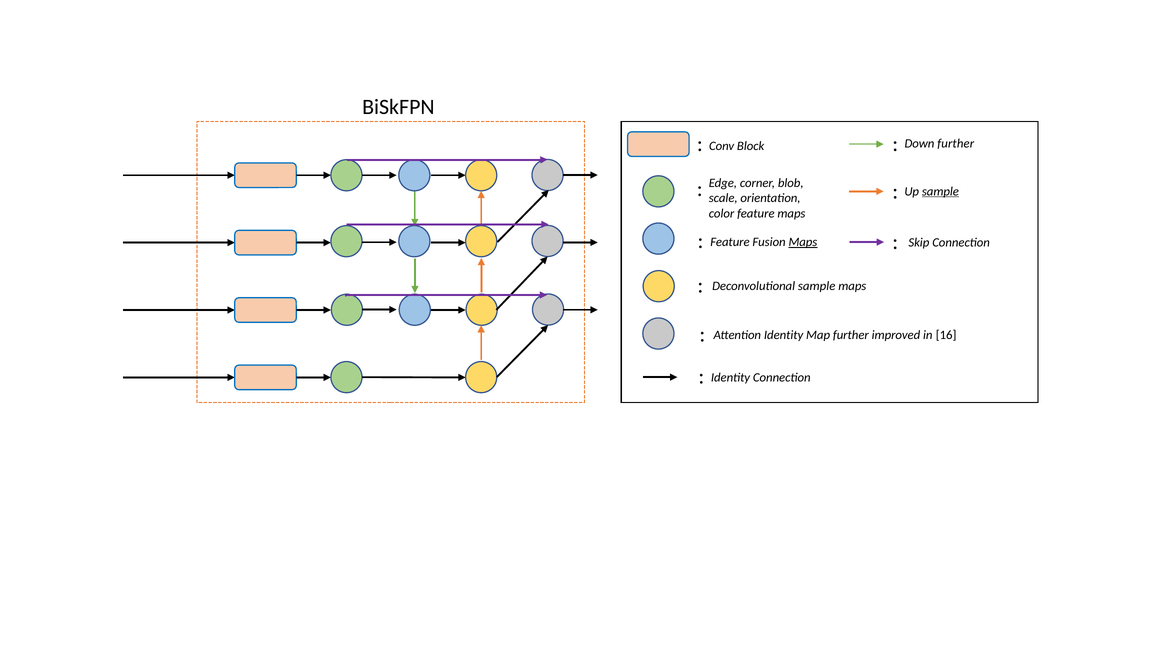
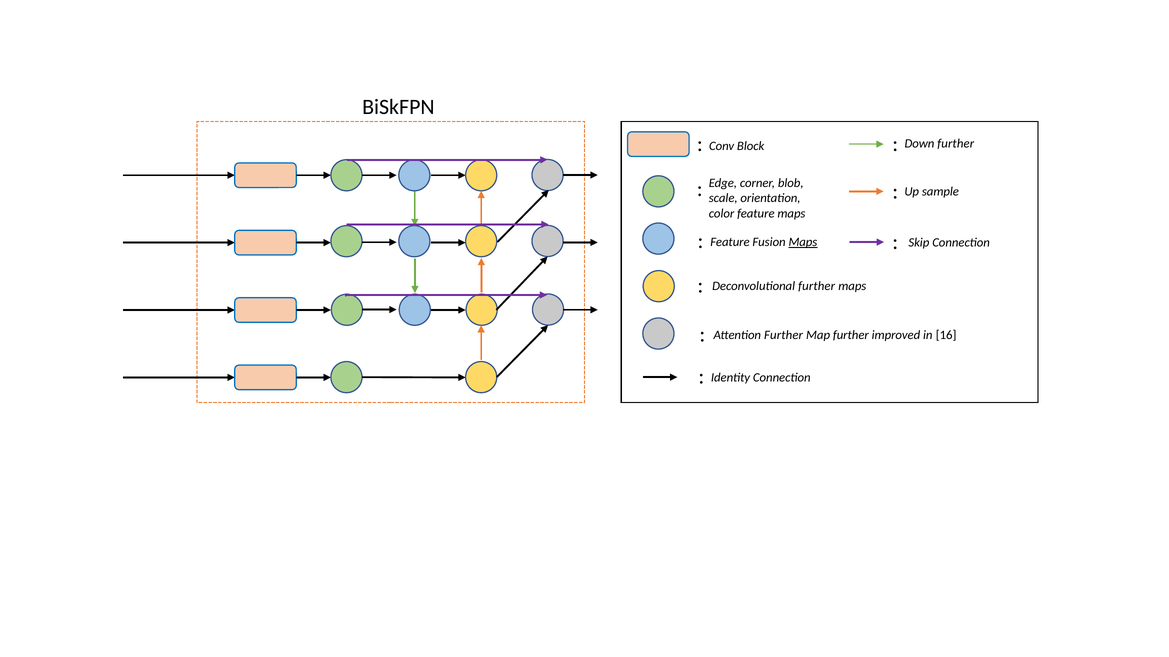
sample underline: present -> none (940, 191)
Deconvolutional sample: sample -> further (817, 286)
Attention Identity: Identity -> Further (784, 335)
